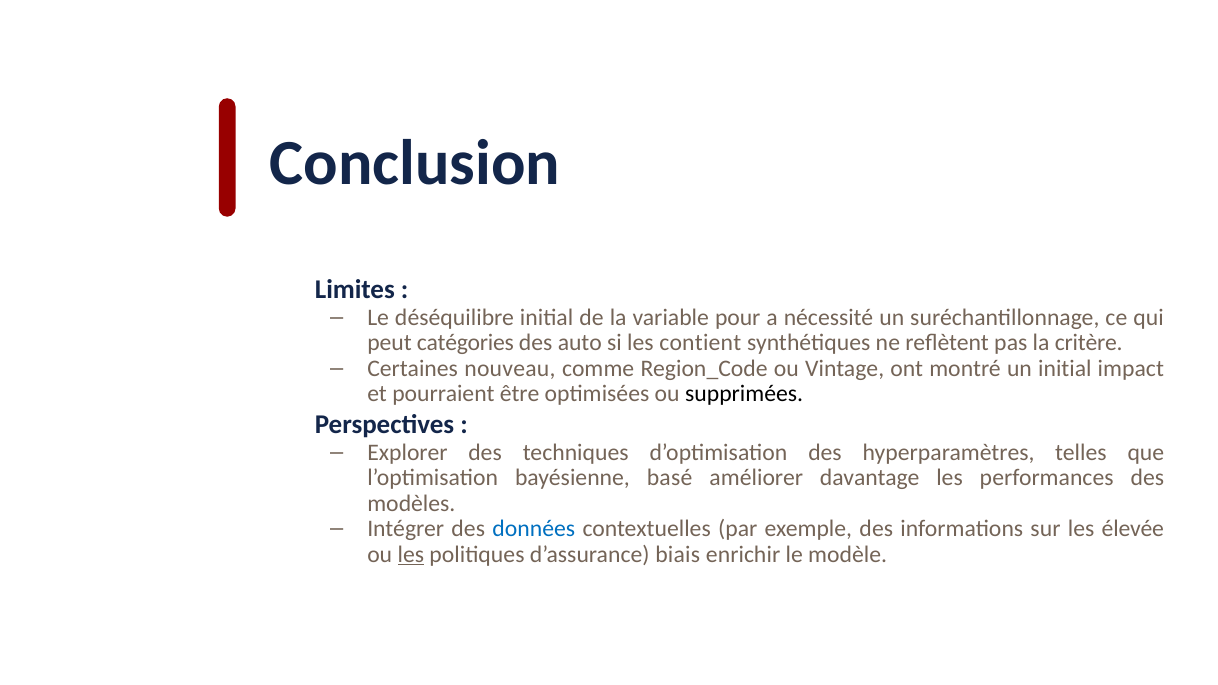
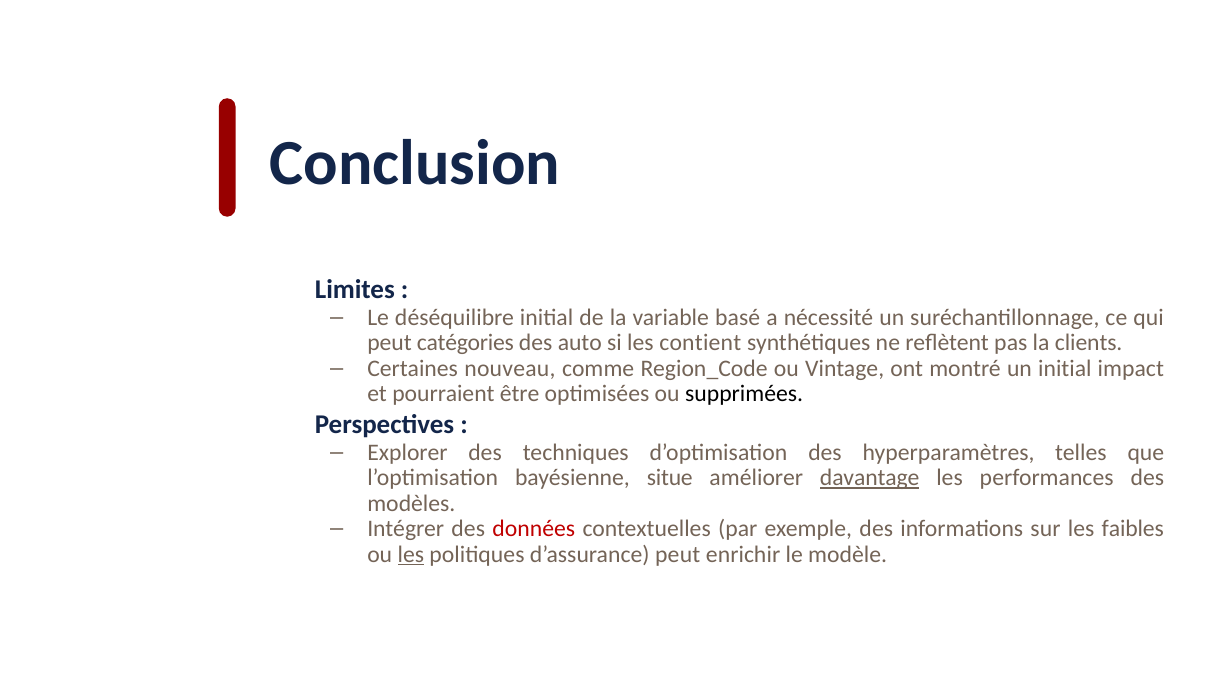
pour: pour -> basé (738, 317)
critère: critère -> clients (1089, 343)
basé: basé -> situe (670, 478)
davantage underline: none -> present (870, 478)
données colour: blue -> red (534, 529)
élevée: élevée -> faibles (1133, 529)
d’assurance biais: biais -> peut (678, 555)
